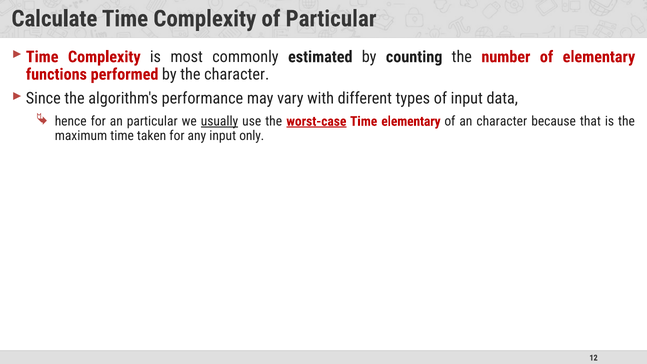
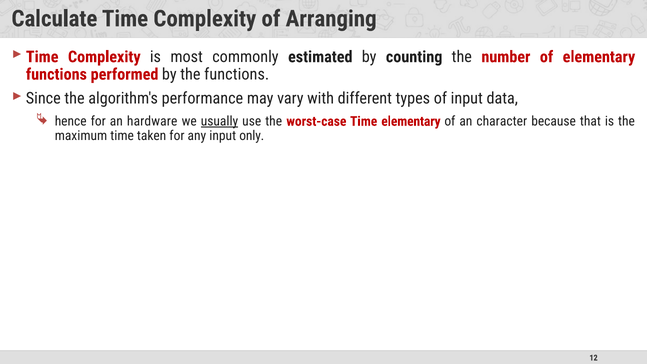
of Particular: Particular -> Arranging (331, 19)
the character: character -> functions (237, 74)
an particular: particular -> hardware (152, 121)
worst-case underline: present -> none (316, 121)
